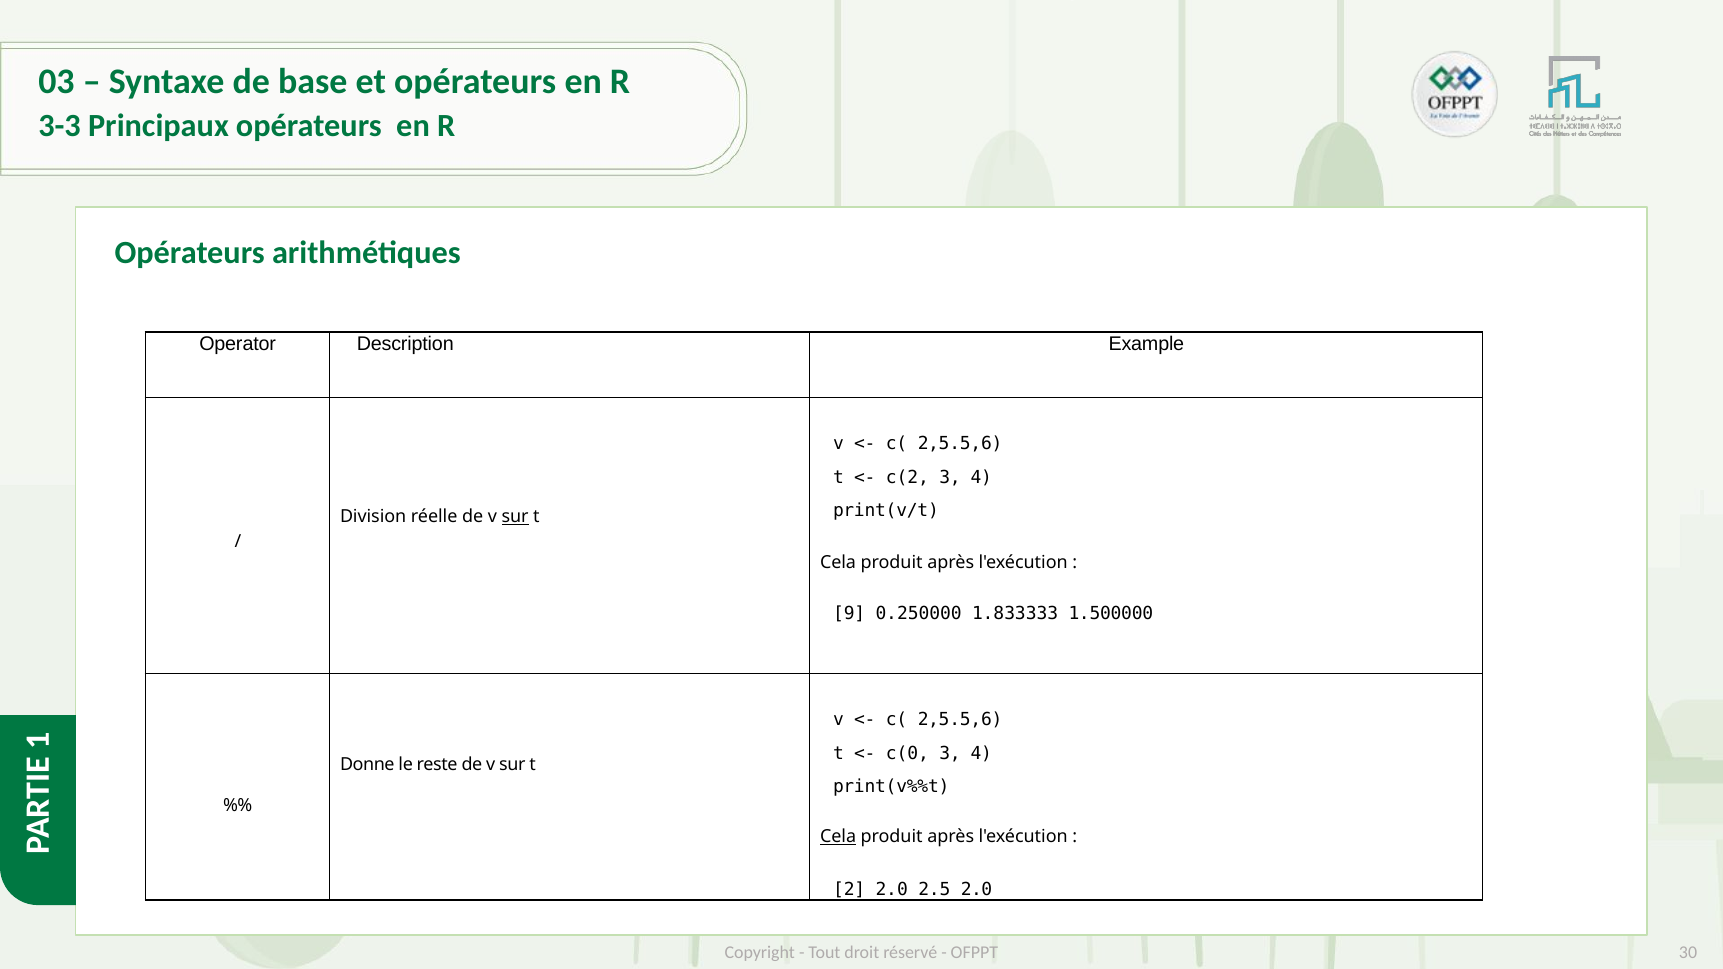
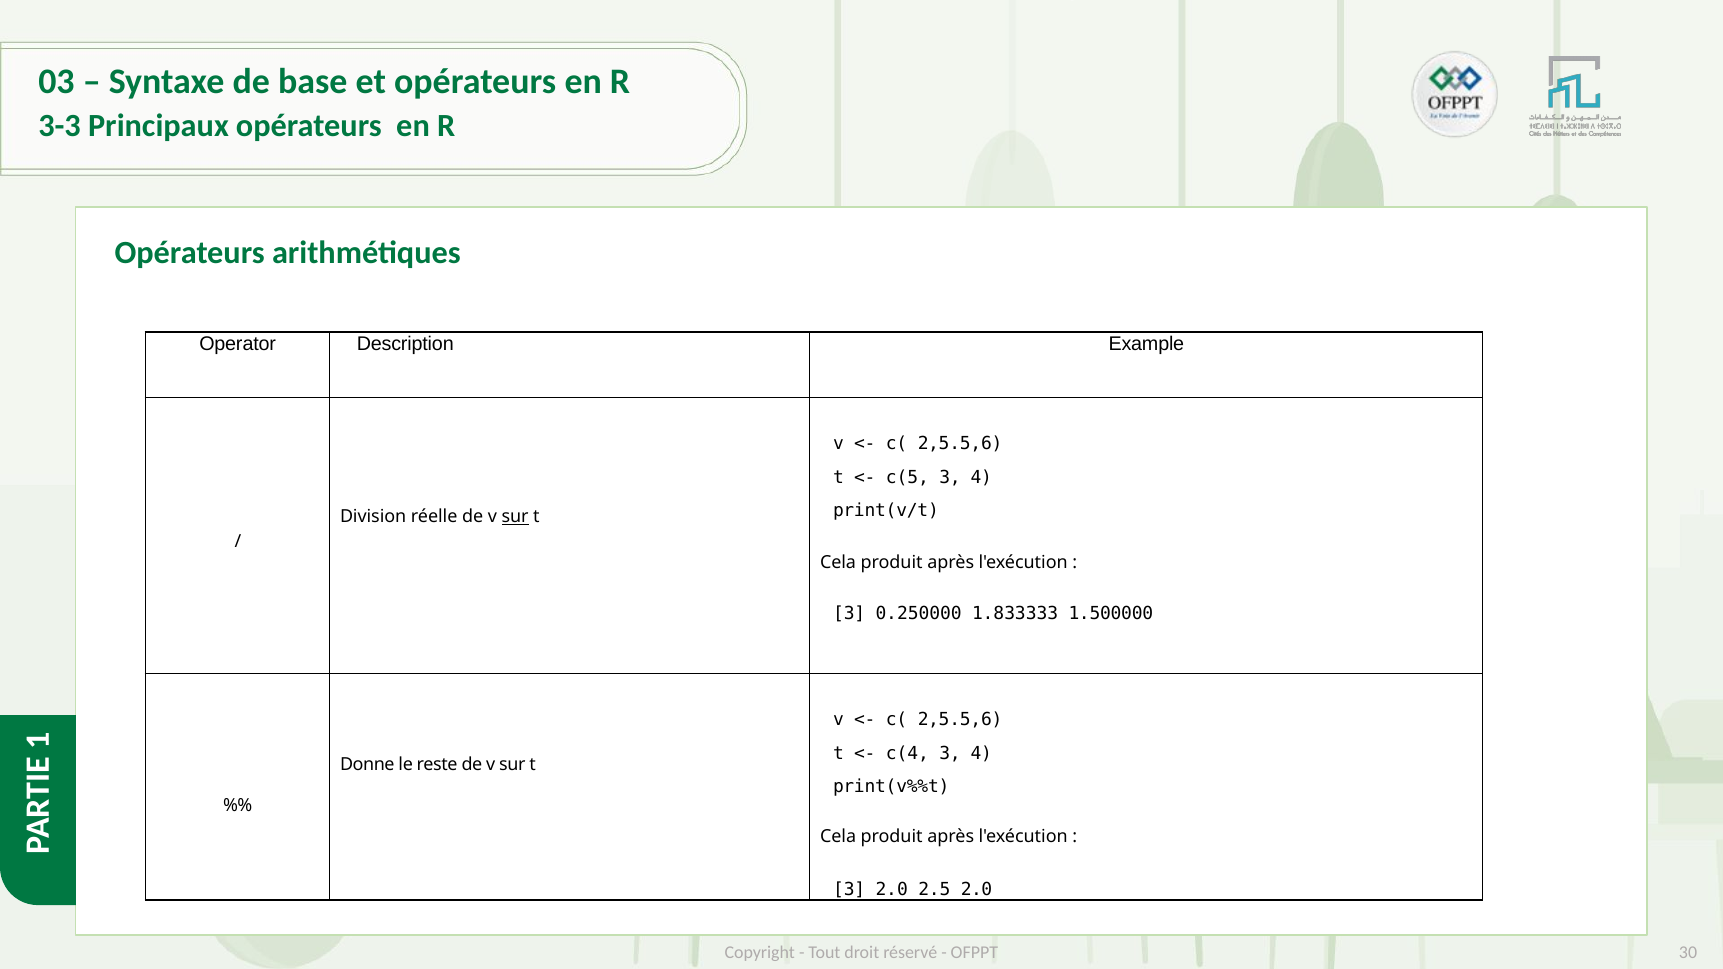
c(2: c(2 -> c(5 (907, 477)
9: 9 -> 3 (849, 614)
c(0: c(0 -> c(4 (907, 753)
Cela underline: present -> none (838, 837)
2: 2 -> 3 (849, 890)
